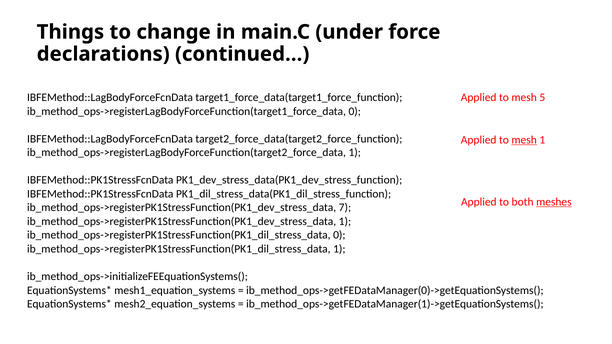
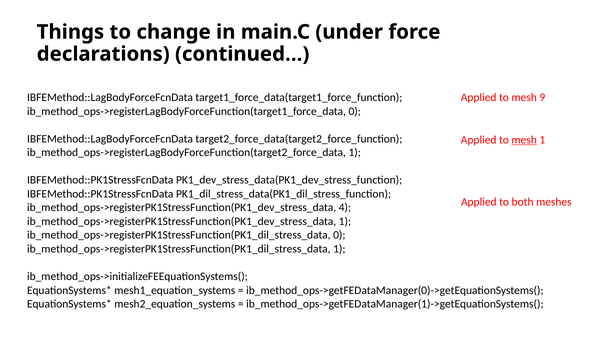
5: 5 -> 9 (542, 98)
meshes underline: present -> none (554, 202)
7: 7 -> 4 (345, 208)
